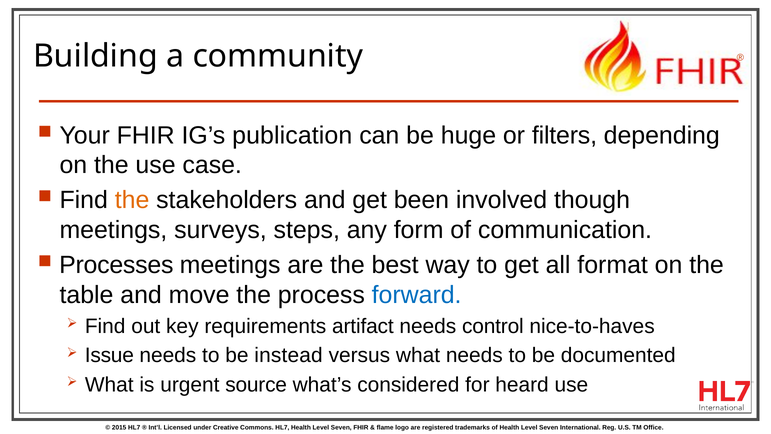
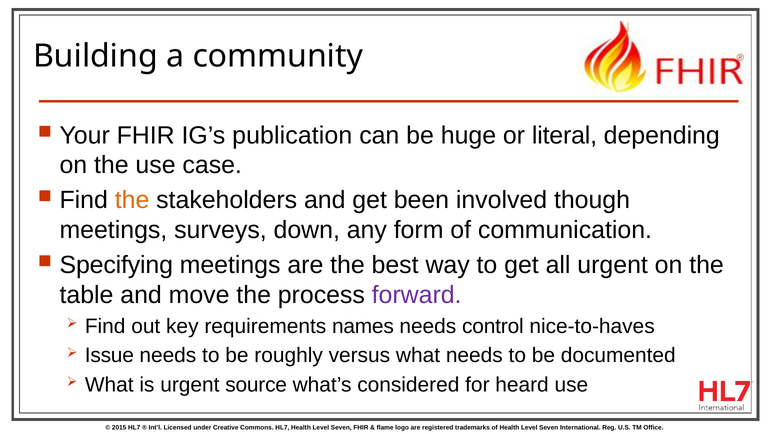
filters: filters -> literal (565, 135)
steps: steps -> down (307, 230)
Processes: Processes -> Specifying (116, 265)
all format: format -> urgent (613, 265)
forward colour: blue -> purple (417, 295)
artifact: artifact -> names (363, 326)
instead: instead -> roughly (289, 355)
